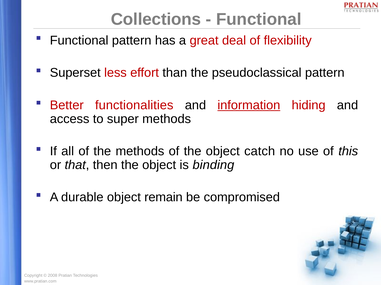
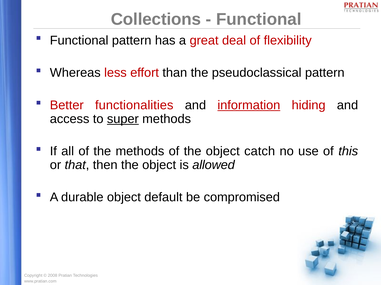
Superset: Superset -> Whereas (75, 73)
super underline: none -> present (123, 119)
binding: binding -> allowed (214, 165)
remain: remain -> default (163, 198)
